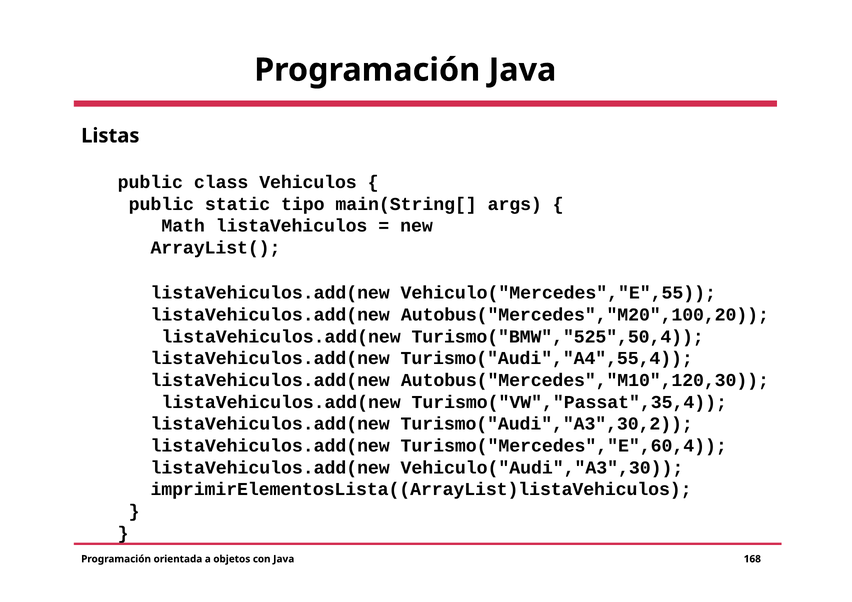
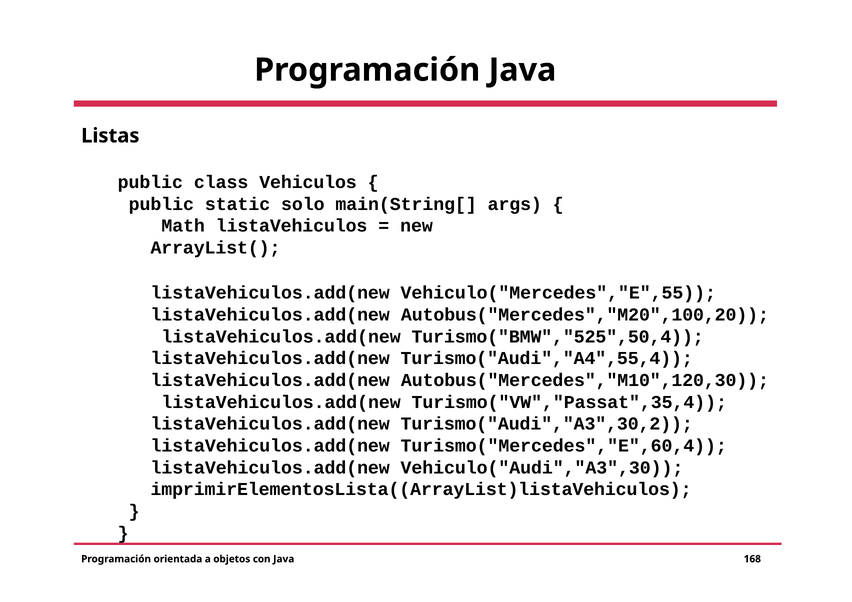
tipo: tipo -> solo (303, 204)
